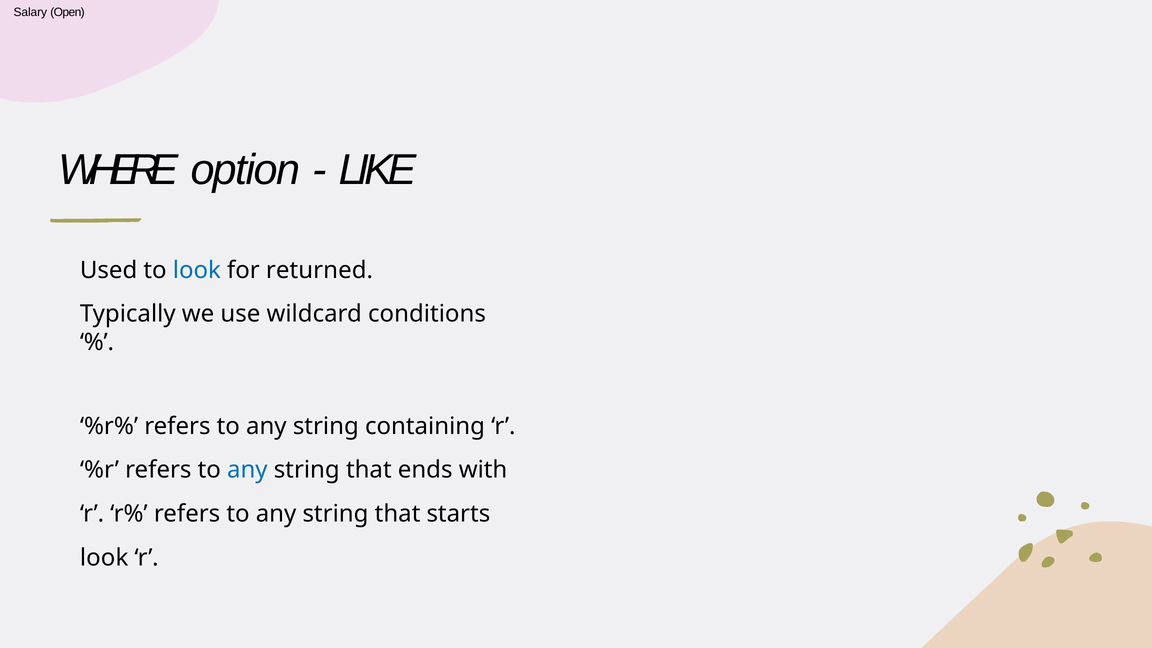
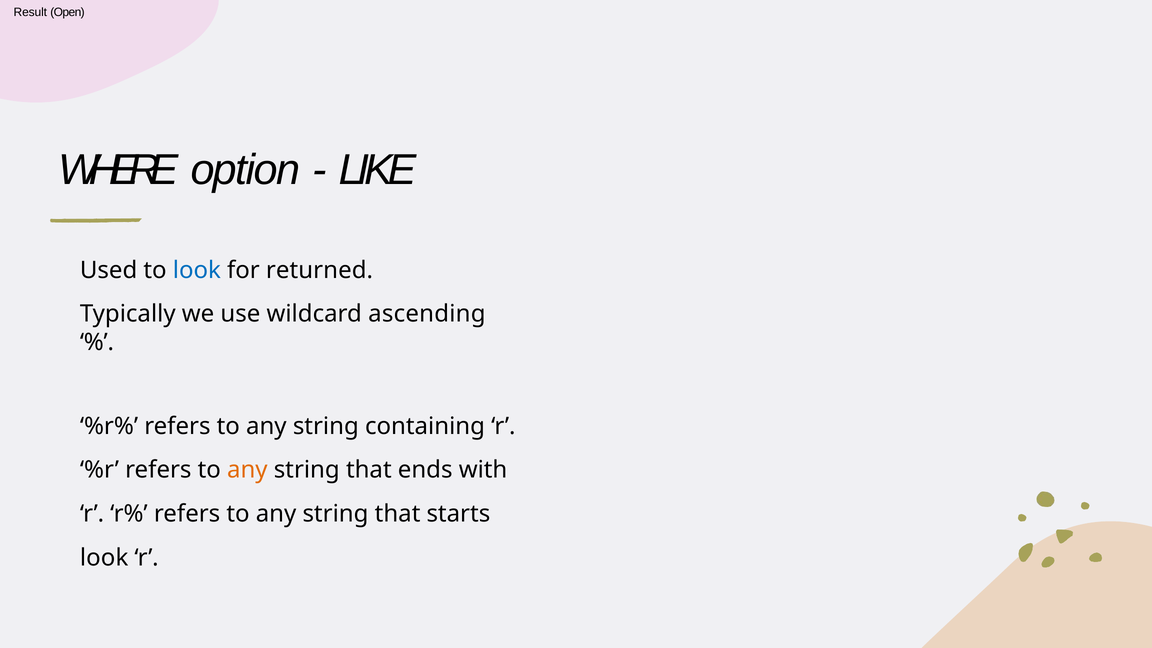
Salary: Salary -> Result (30, 12)
conditions: conditions -> ascending (427, 314)
any colour: blue -> orange (247, 470)
